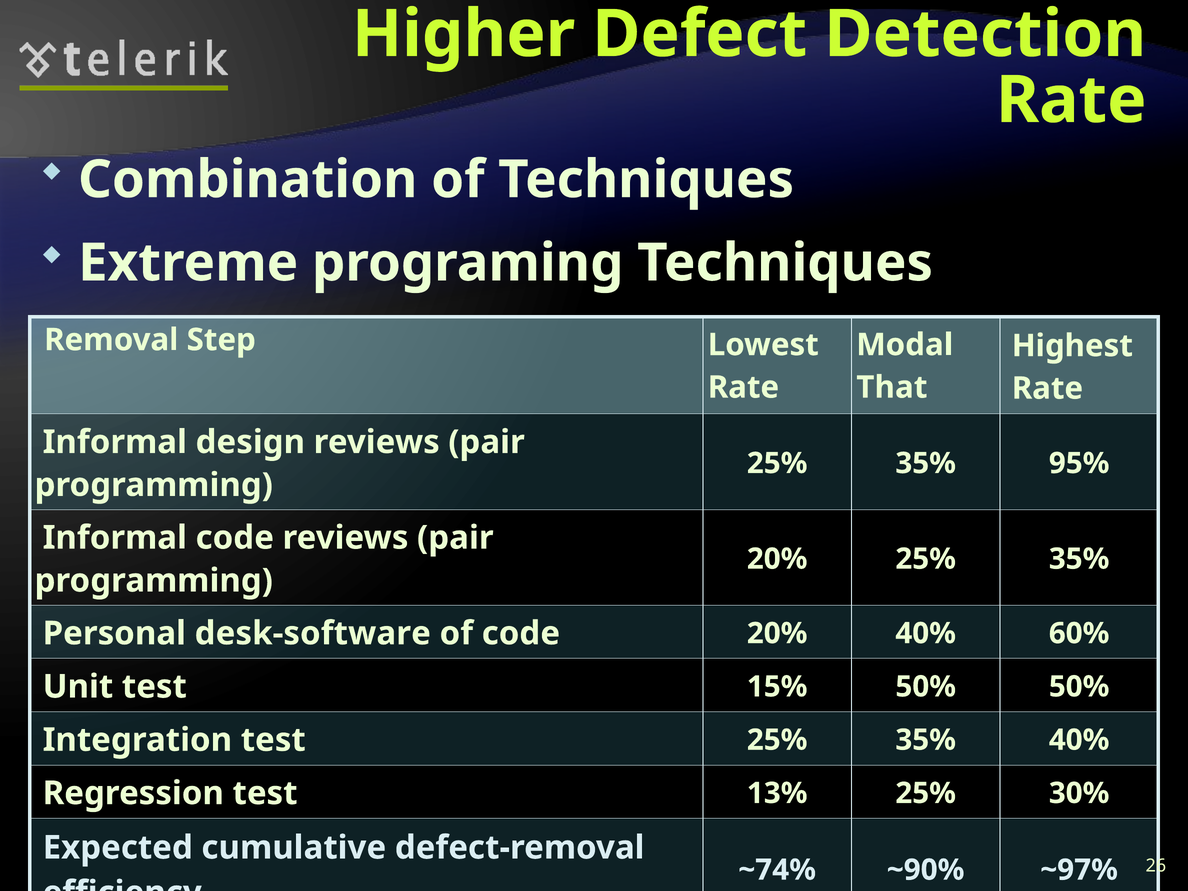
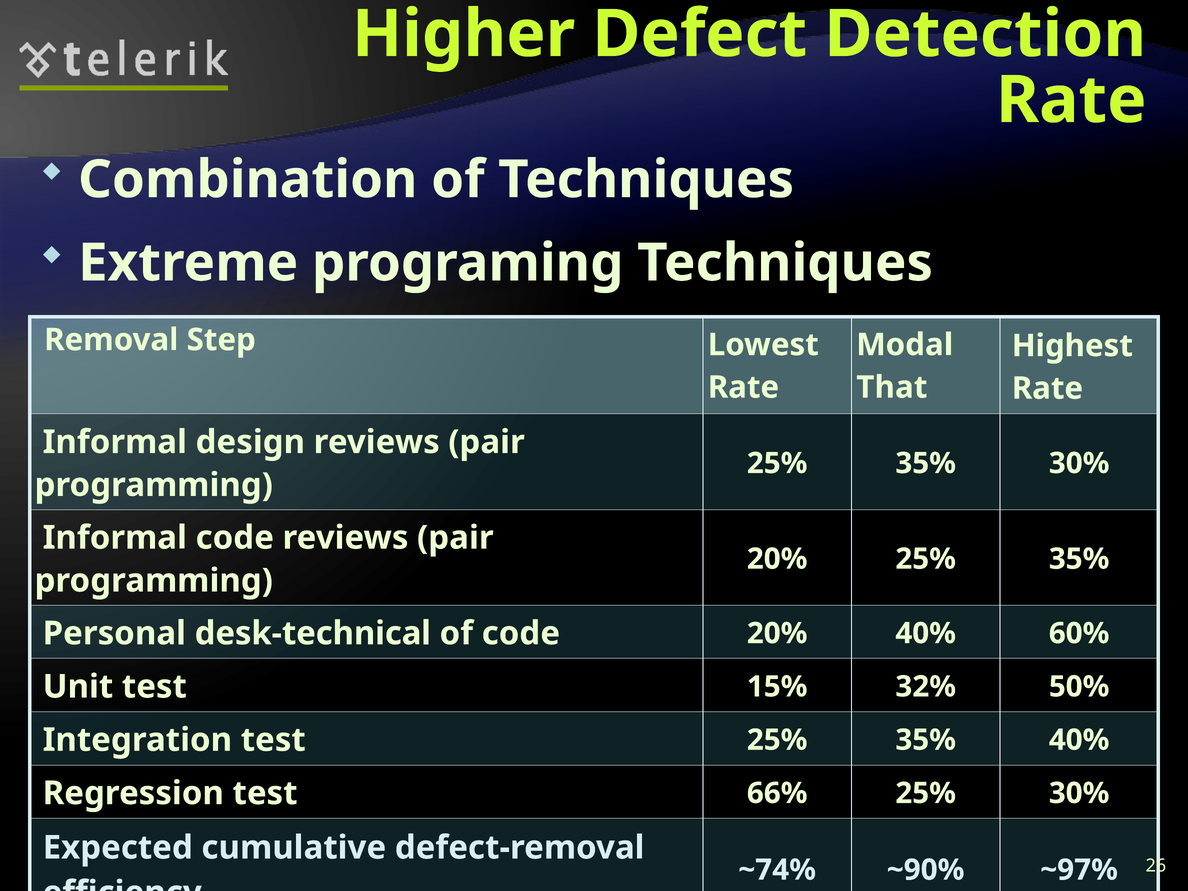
35% 95%: 95% -> 30% (1079, 463)
desk-software: desk-software -> desk-technical (313, 633)
15% 50%: 50% -> 32% (926, 687)
13%: 13% -> 66% (777, 793)
